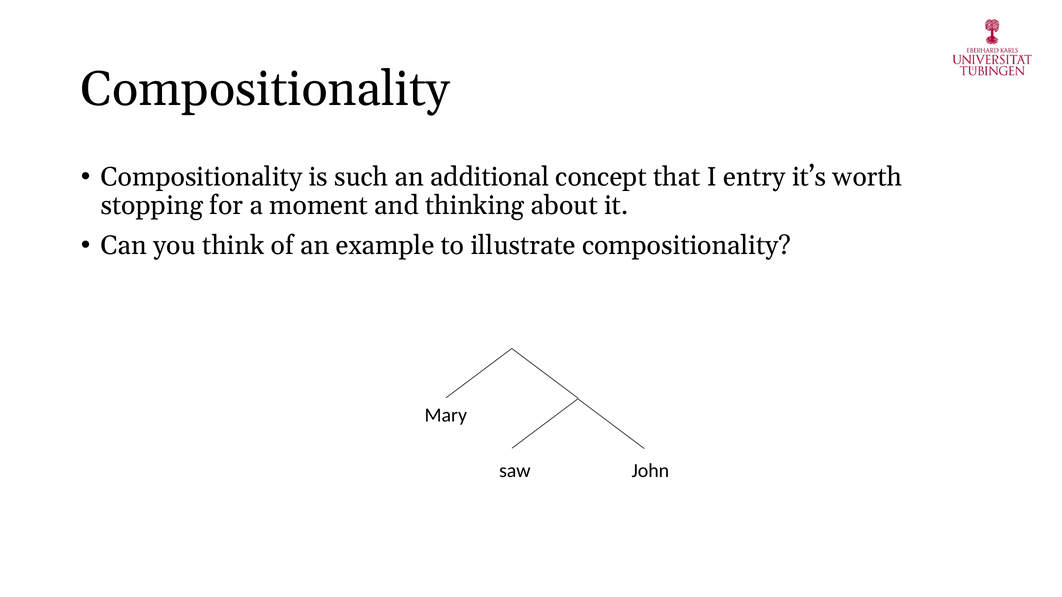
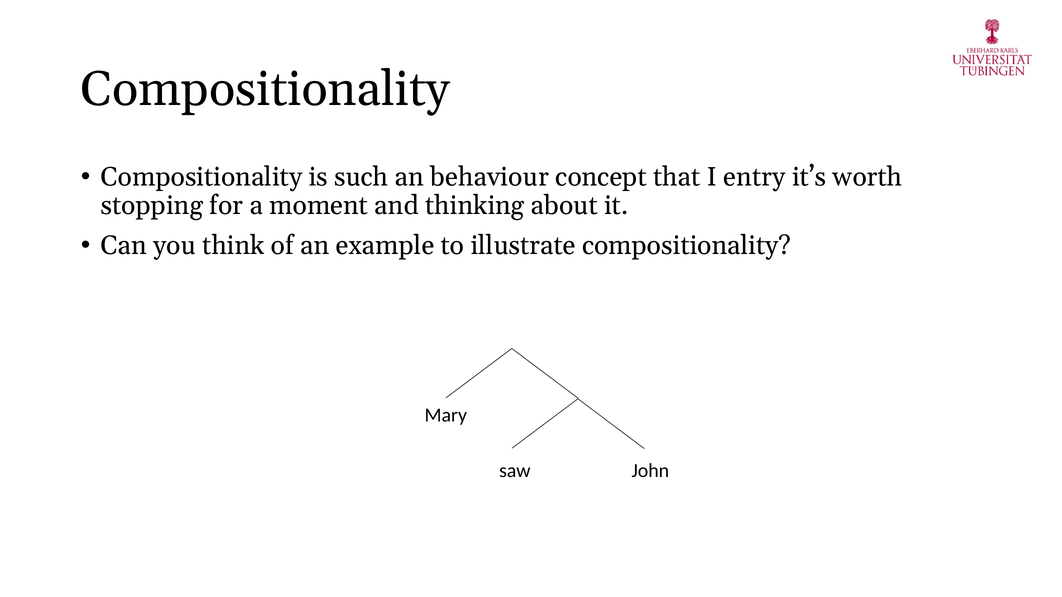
additional: additional -> behaviour (490, 177)
